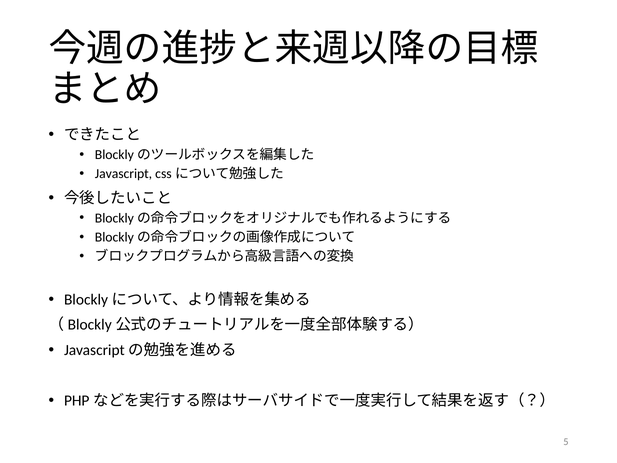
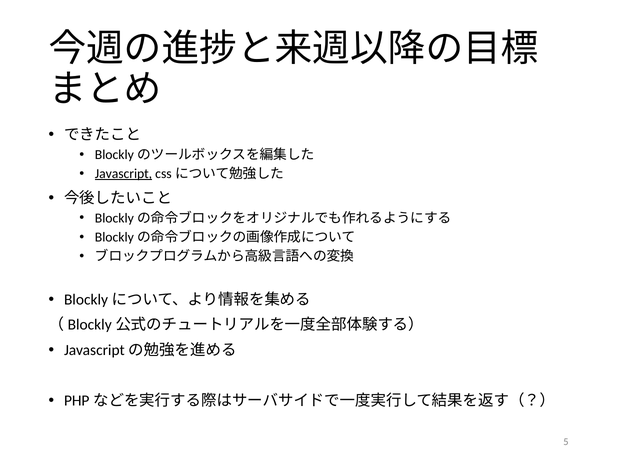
Javascript underline: none -> present (124, 174)
